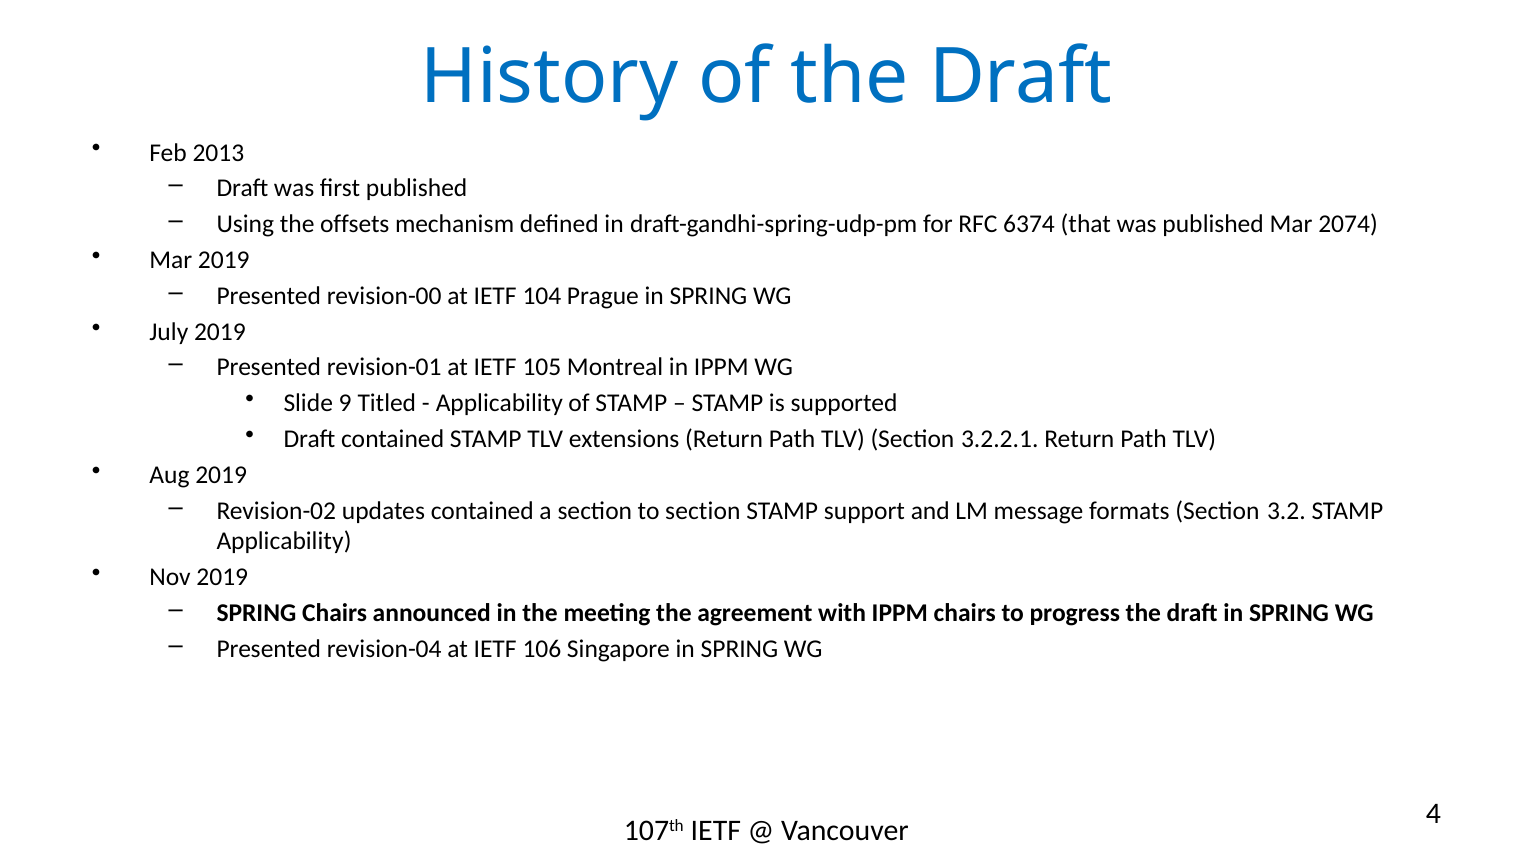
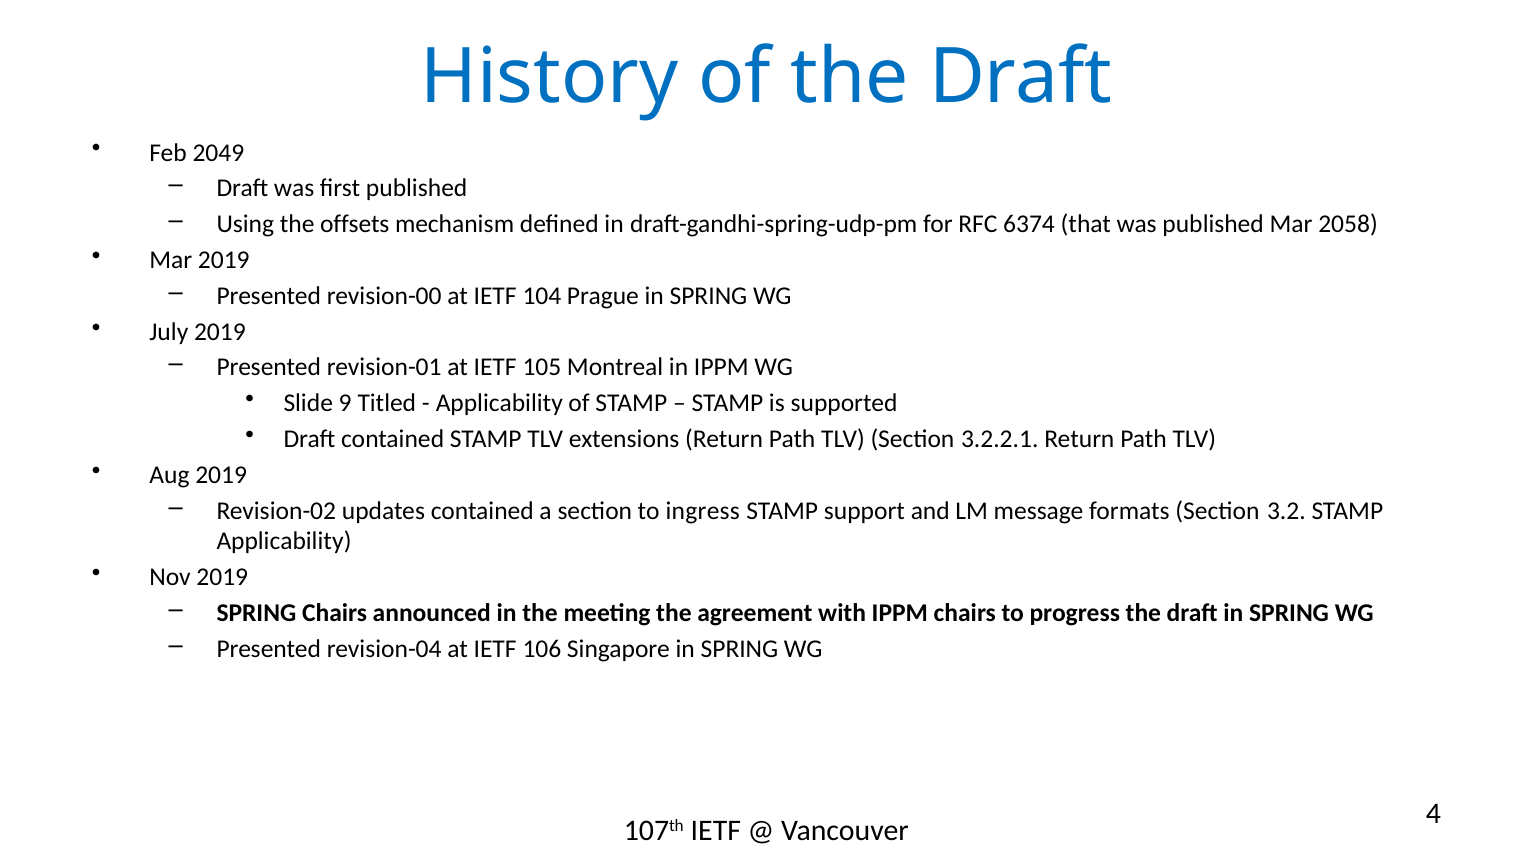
2013: 2013 -> 2049 (218, 153)
2074: 2074 -> 2058 (1348, 224)
to section: section -> ingress (703, 510)
